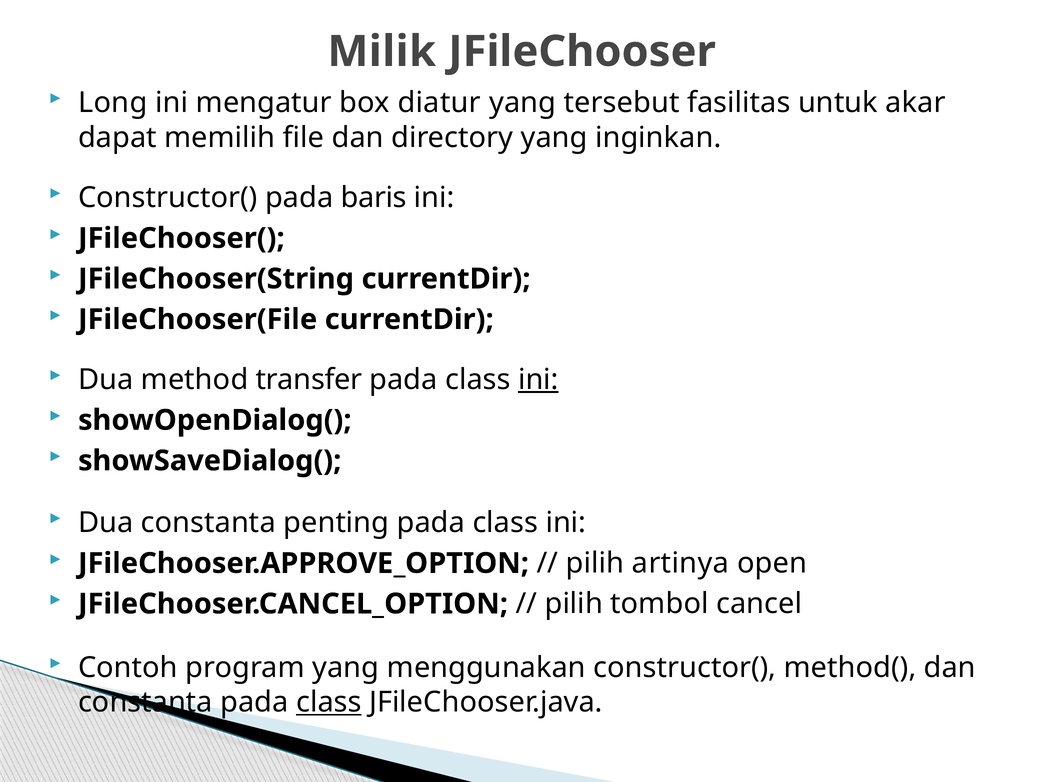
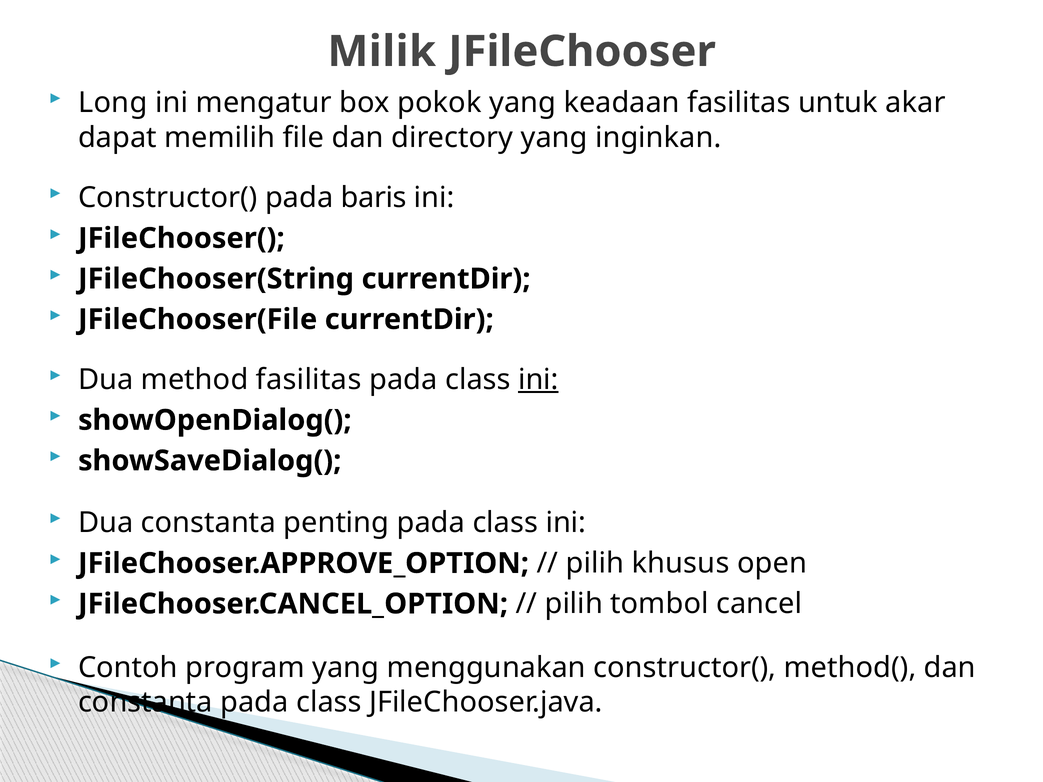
diatur: diatur -> pokok (439, 103)
tersebut: tersebut -> keadaan (622, 103)
method transfer: transfer -> fasilitas (309, 380)
artinya: artinya -> khusus (680, 564)
class underline: present -> none (329, 703)
